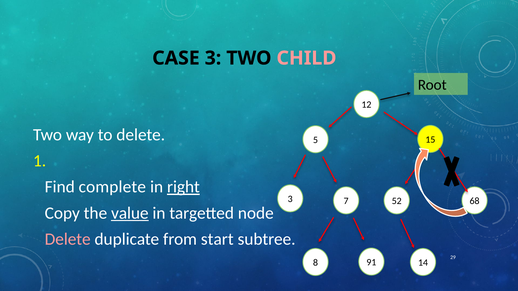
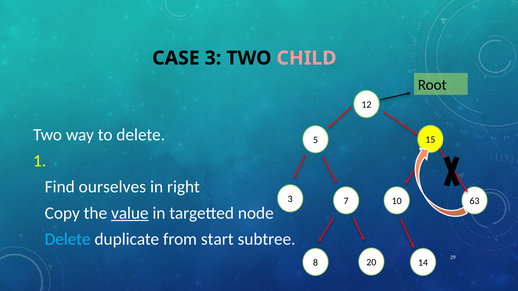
complete: complete -> ourselves (112, 187)
right underline: present -> none (183, 187)
52: 52 -> 10 (397, 201)
68: 68 -> 63 (475, 201)
Delete colour: pink -> light blue (68, 239)
91: 91 -> 20 (371, 263)
